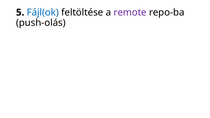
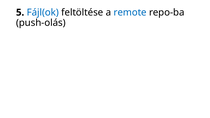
remote colour: purple -> blue (130, 12)
